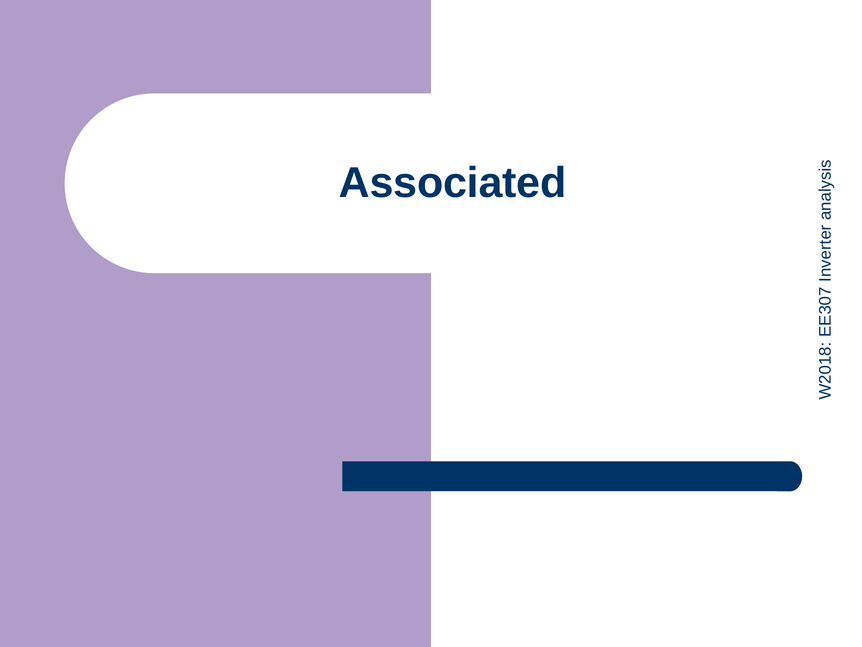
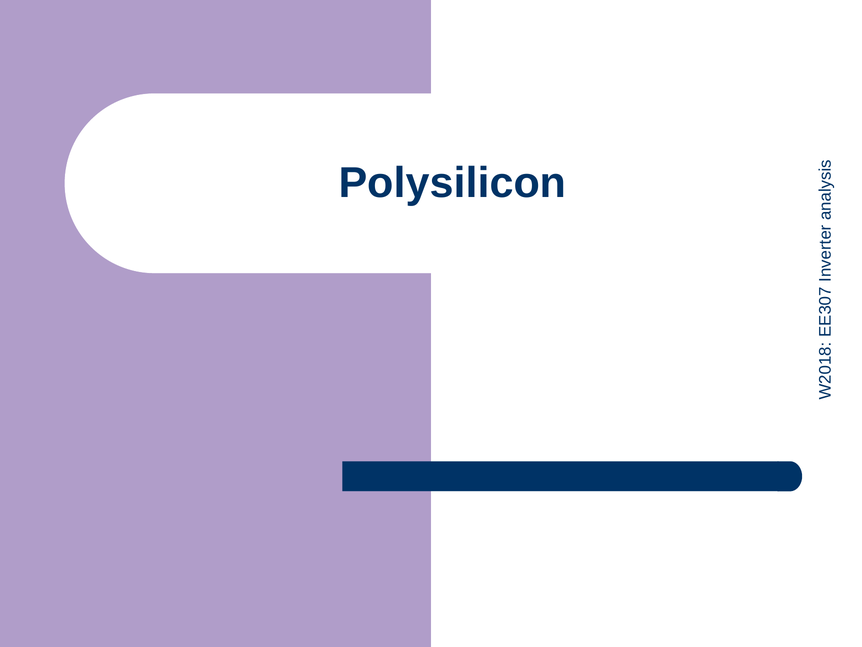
Associated: Associated -> Polysilicon (452, 183)
